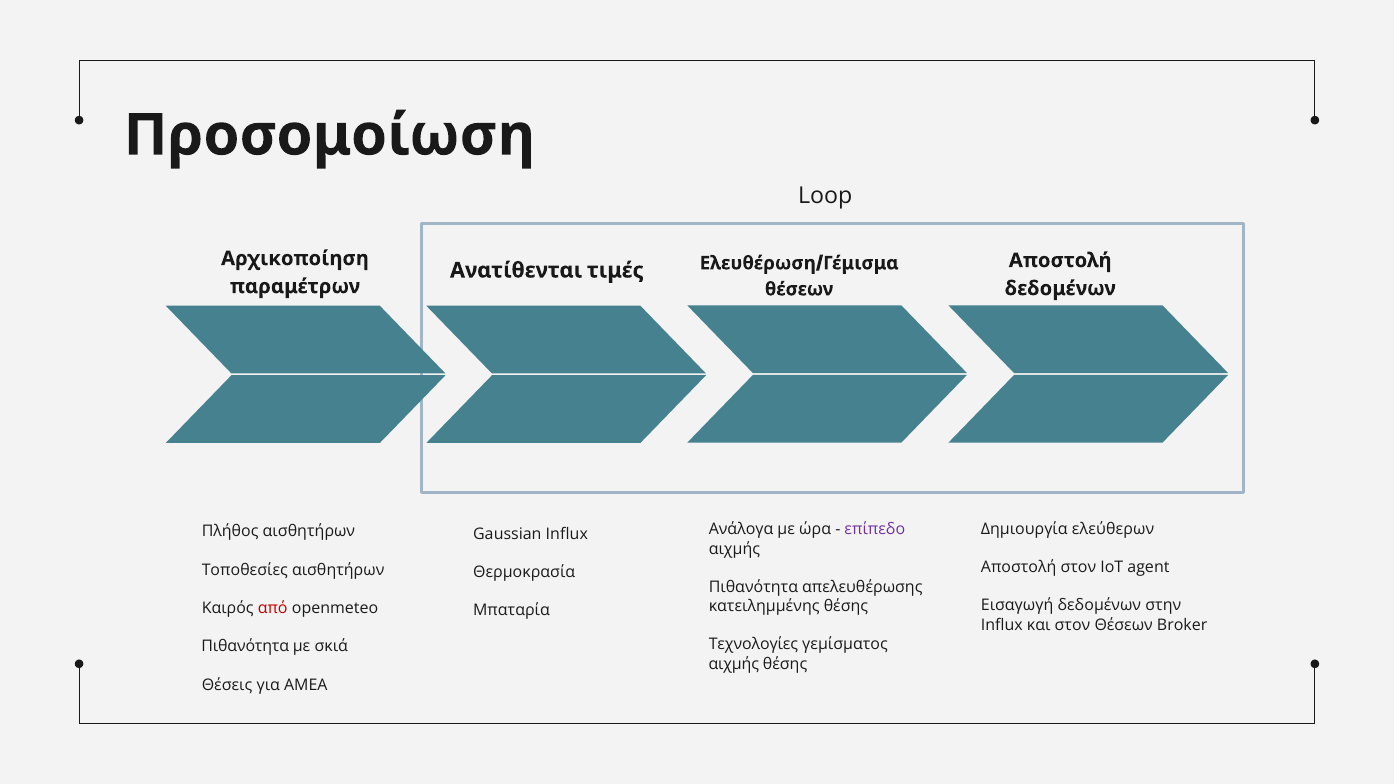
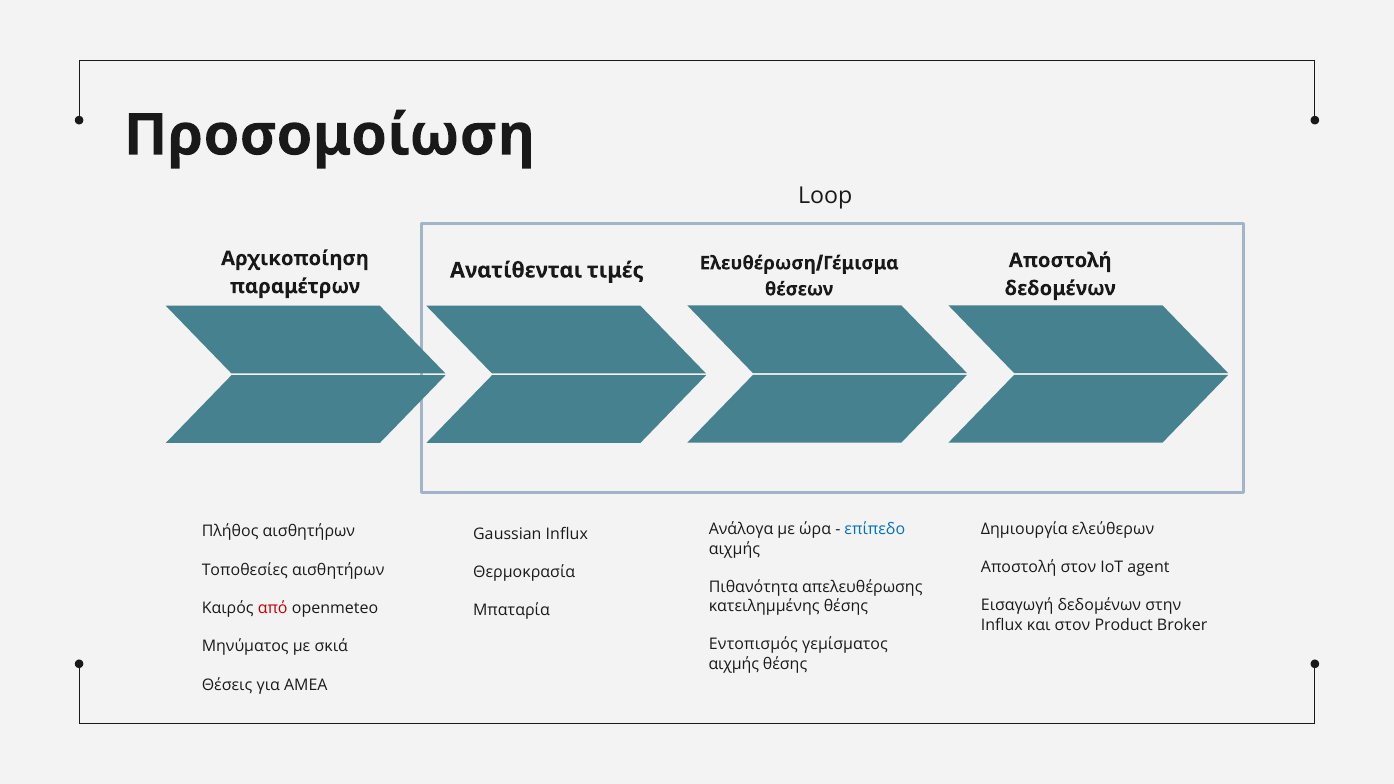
επίπεδο colour: purple -> blue (875, 530)
στον Θέσεων: Θέσεων -> Product (1124, 625)
Τεχνολογίες: Τεχνολογίες -> Εντοπισμός (753, 645)
Πιθανότητα: Πιθανότητα -> Μηνύματος (245, 647)
